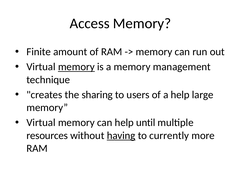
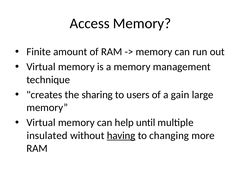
memory underline: present -> none (76, 67)
a help: help -> gain (180, 95)
resources: resources -> insulated (47, 135)
currently: currently -> changing (169, 135)
